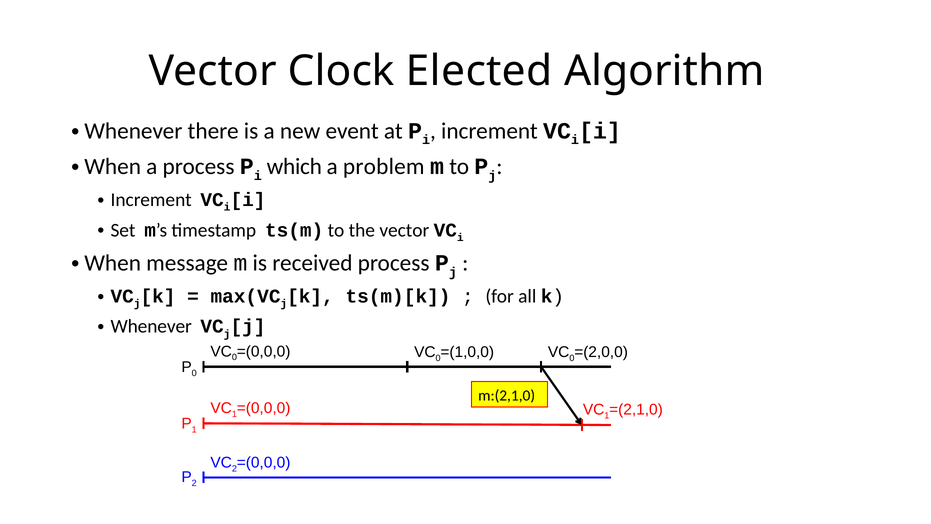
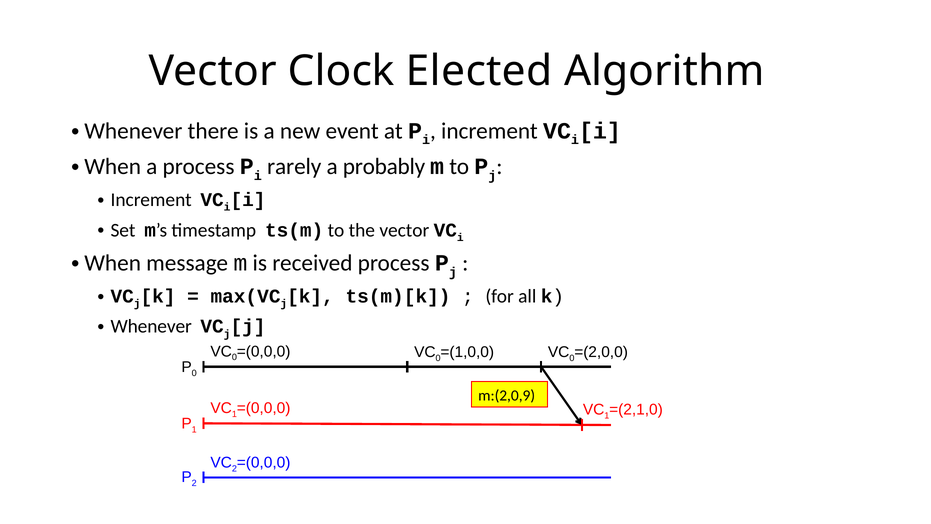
which: which -> rarely (294, 166)
problem: problem -> probably (384, 166)
m:(2,1,0: m:(2,1,0 -> m:(2,0,9 (507, 395)
